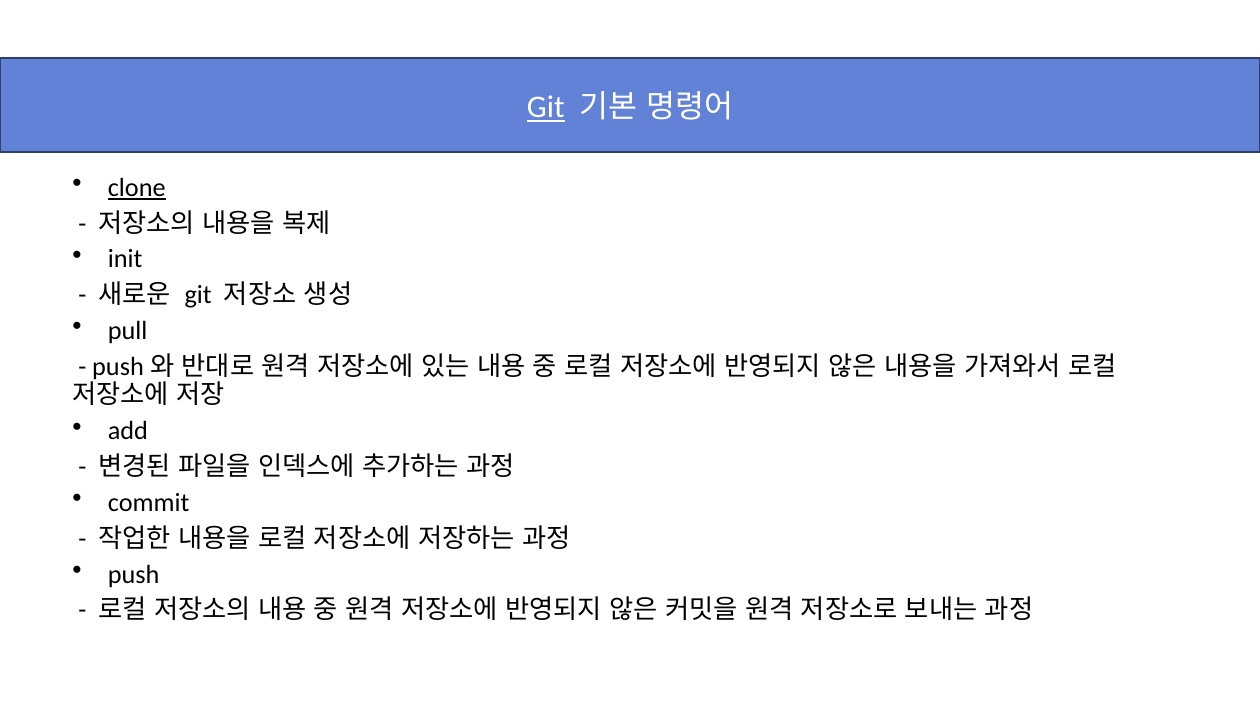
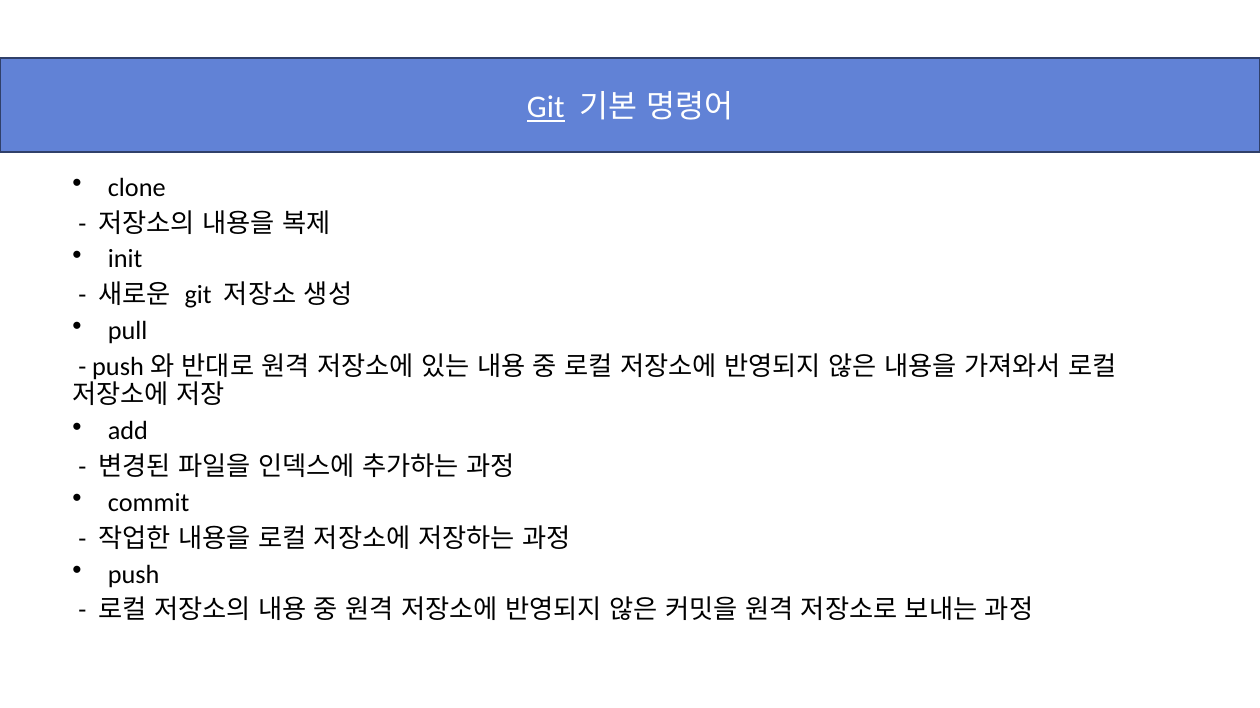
clone underline: present -> none (137, 188)
